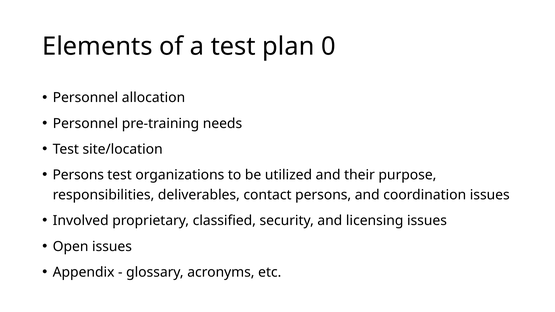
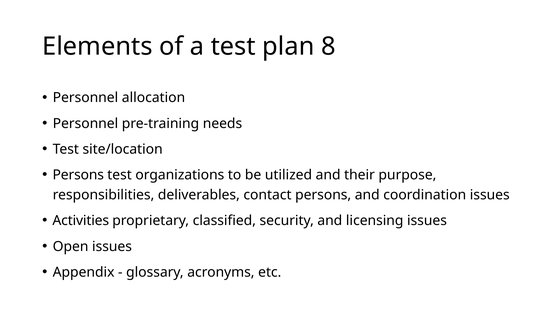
0: 0 -> 8 (328, 47)
Involved: Involved -> Activities (81, 221)
